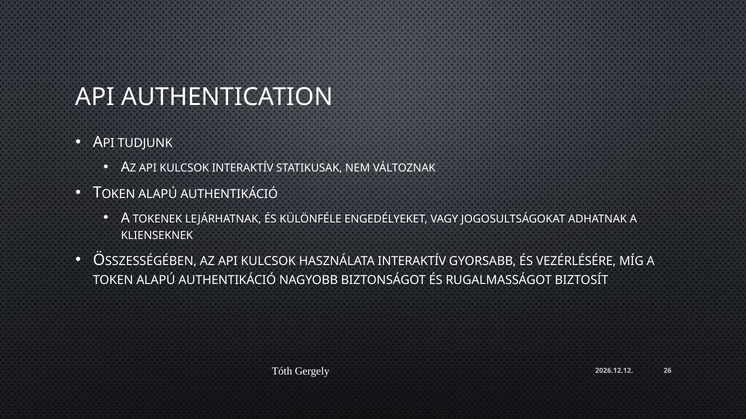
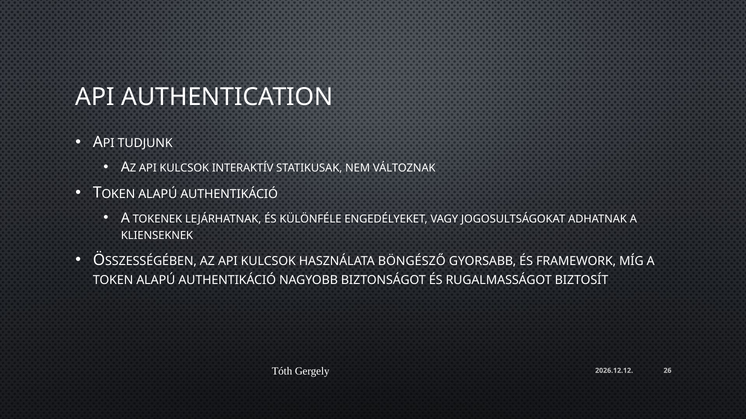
HASZNÁLATA INTERAKTÍV: INTERAKTÍV -> BÖNGÉSZŐ (412, 262)
VEZÉRLÉSÉRE: VEZÉRLÉSÉRE -> FRAMEWORK (576, 262)
